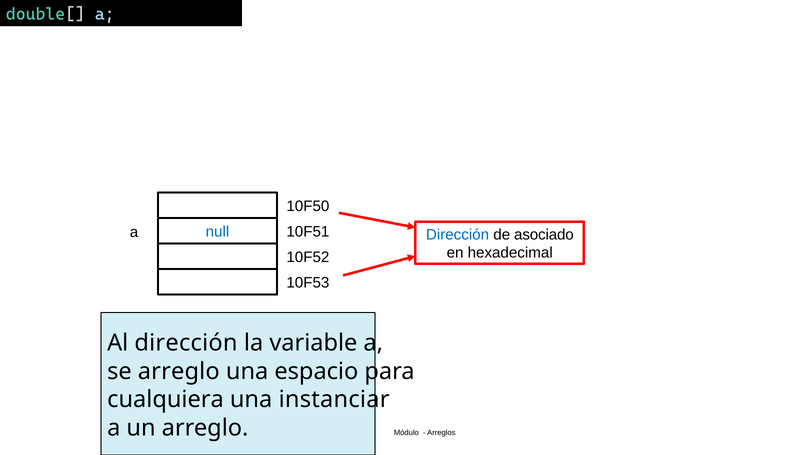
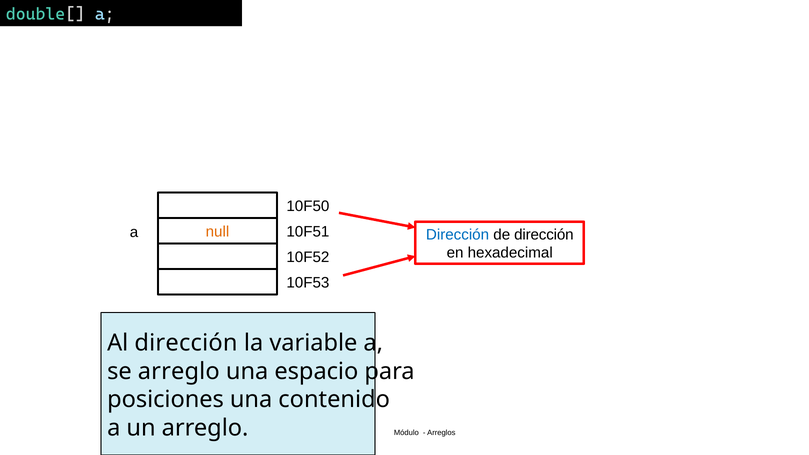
null colour: blue -> orange (217, 232)
de asociado: asociado -> dirección (544, 235)
cualquiera: cualquiera -> posiciones (166, 400)
instanciar: instanciar -> contenido (334, 400)
